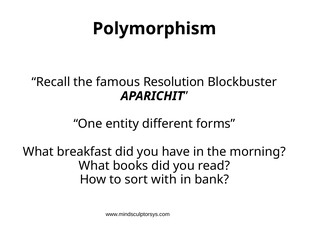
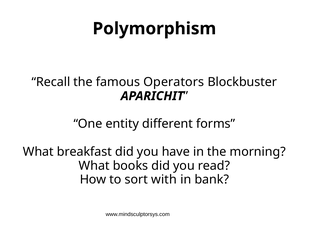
Resolution: Resolution -> Operators (174, 82)
